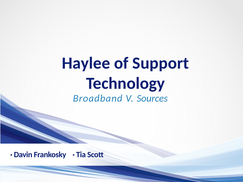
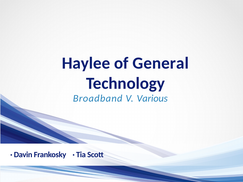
Support: Support -> General (161, 63)
Sources: Sources -> Various (152, 98)
